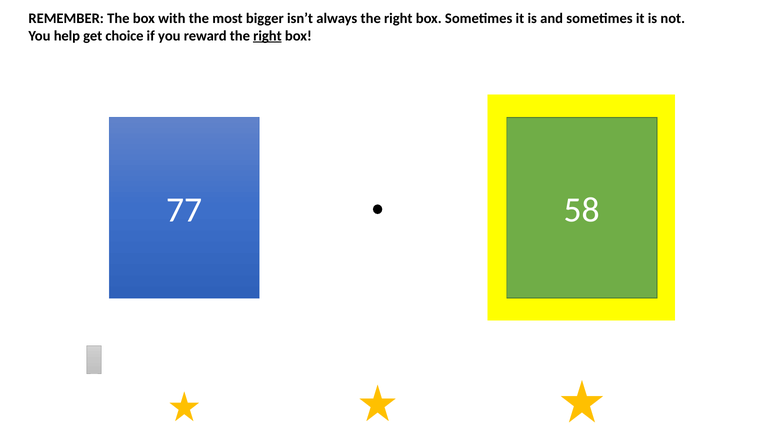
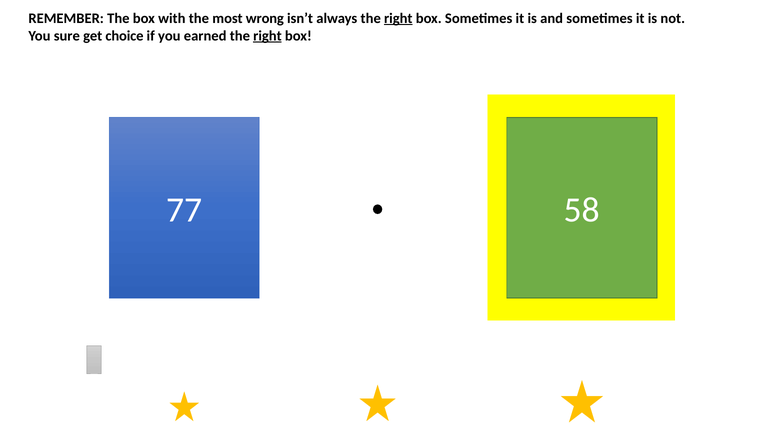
bigger: bigger -> wrong (265, 18)
right underline: none -> present (398, 18)
help: help -> sure (67, 36)
reward: reward -> earned (205, 36)
